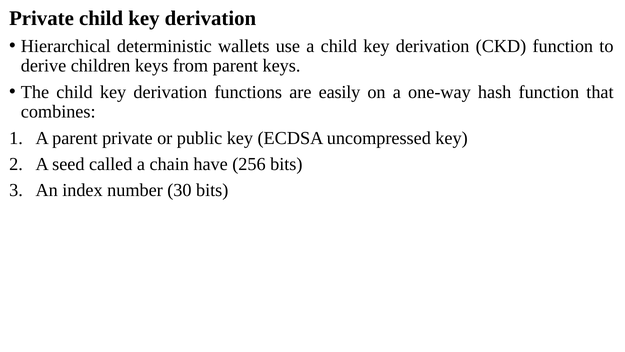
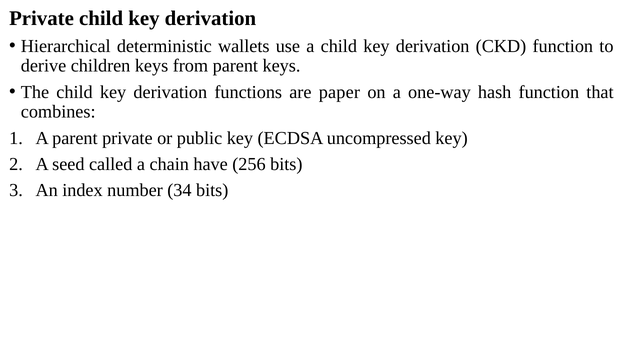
easily: easily -> paper (339, 92)
30: 30 -> 34 (179, 190)
